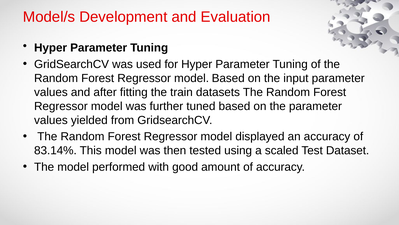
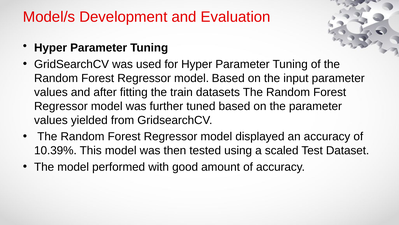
83.14%: 83.14% -> 10.39% (55, 150)
